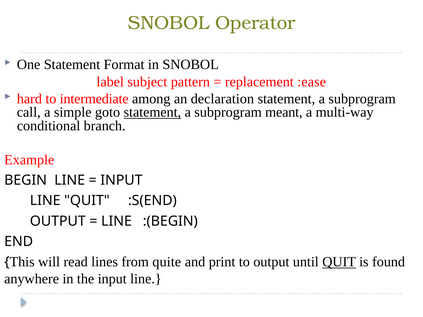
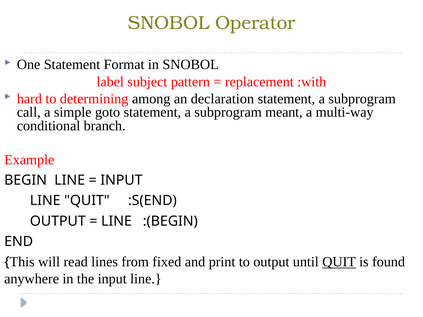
:ease: :ease -> :with (312, 82)
intermediate: intermediate -> determining (94, 99)
statement underline: present -> none (152, 112)
quite: quite -> fixed (167, 262)
